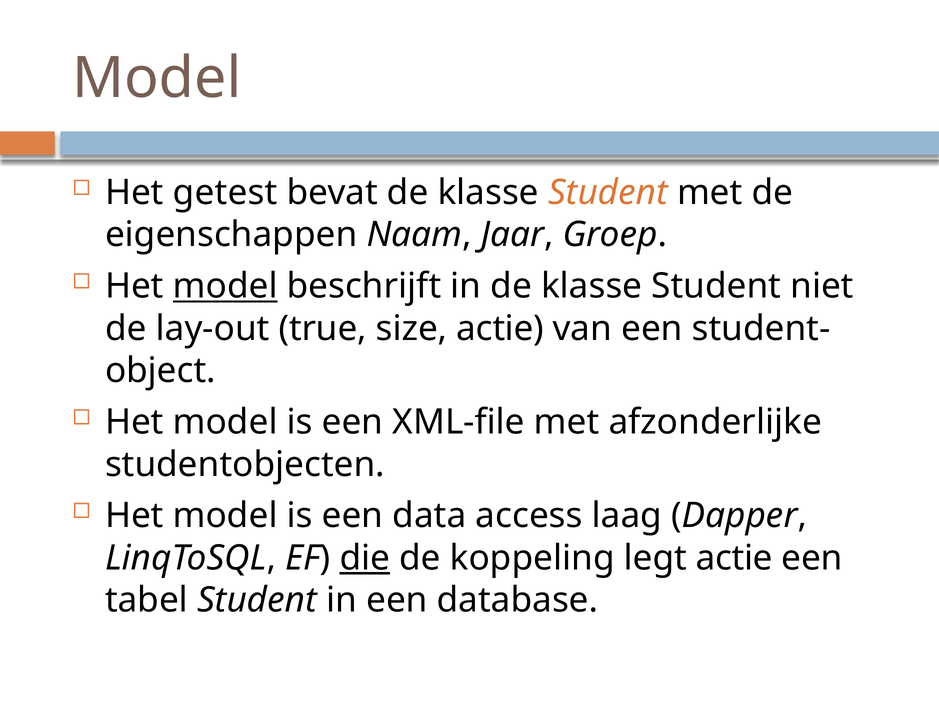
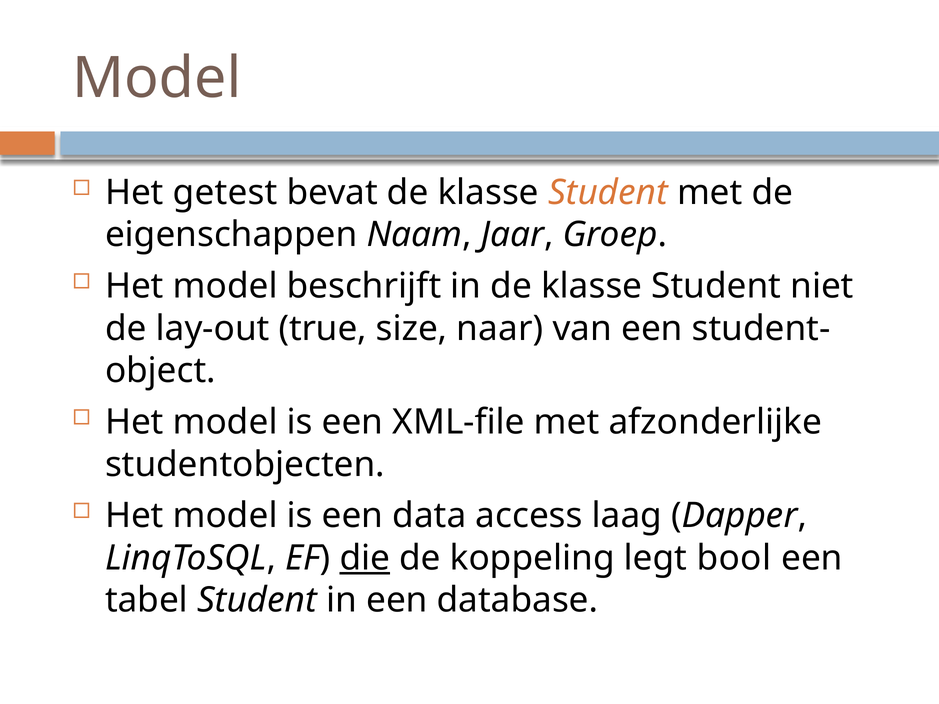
model underline: present -> none (225, 286)
size actie: actie -> naar (500, 329)
legt actie: actie -> bool (734, 558)
